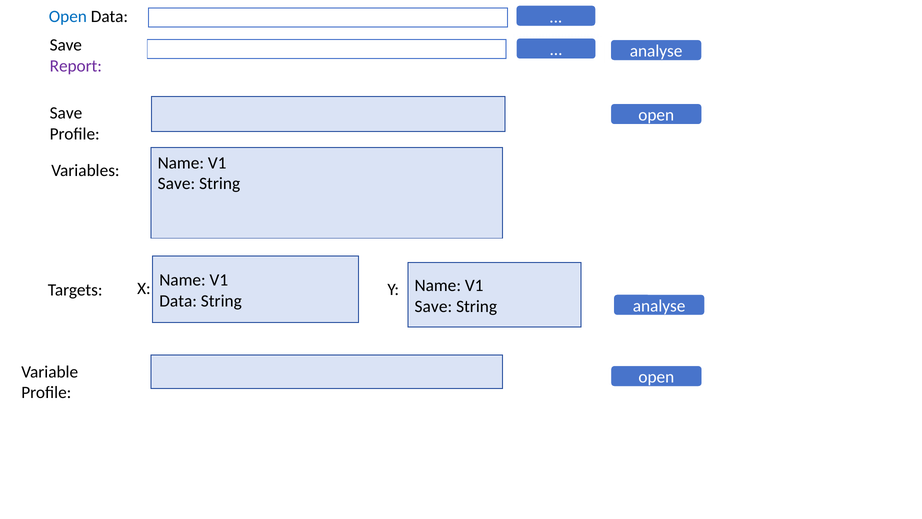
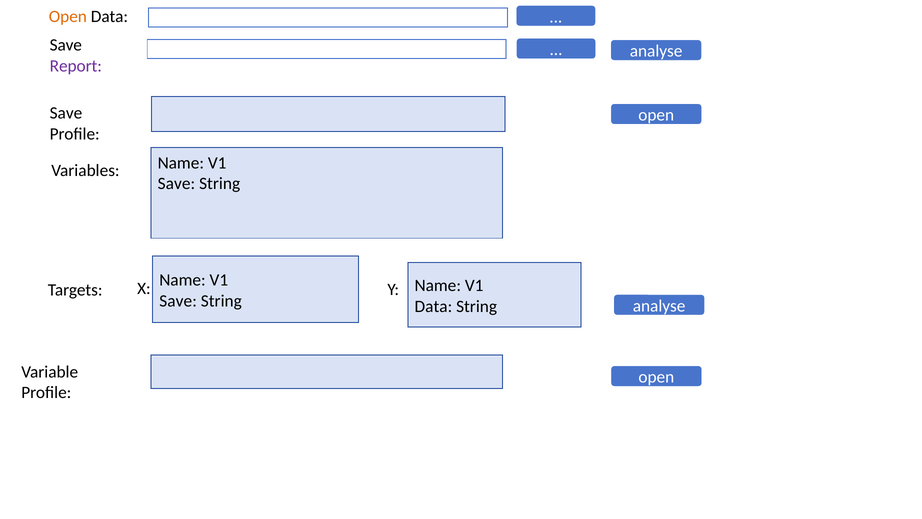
Open colour: blue -> orange (68, 17)
Data: Data -> Save (178, 301)
Save: Save -> Data (433, 306)
